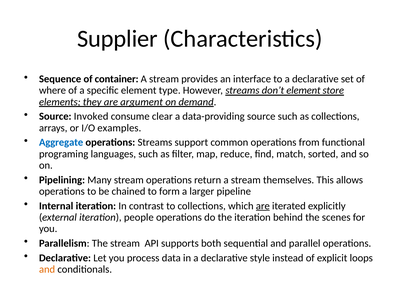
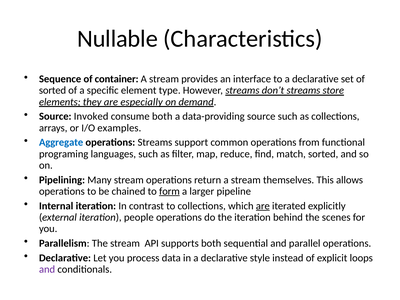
Supplier: Supplier -> Nullable (117, 39)
where: where -> sorted (53, 90)
don’t element: element -> streams (303, 90)
argument: argument -> especially (142, 102)
consume clear: clear -> both (162, 116)
form underline: none -> present (169, 191)
and colour: orange -> purple (47, 269)
